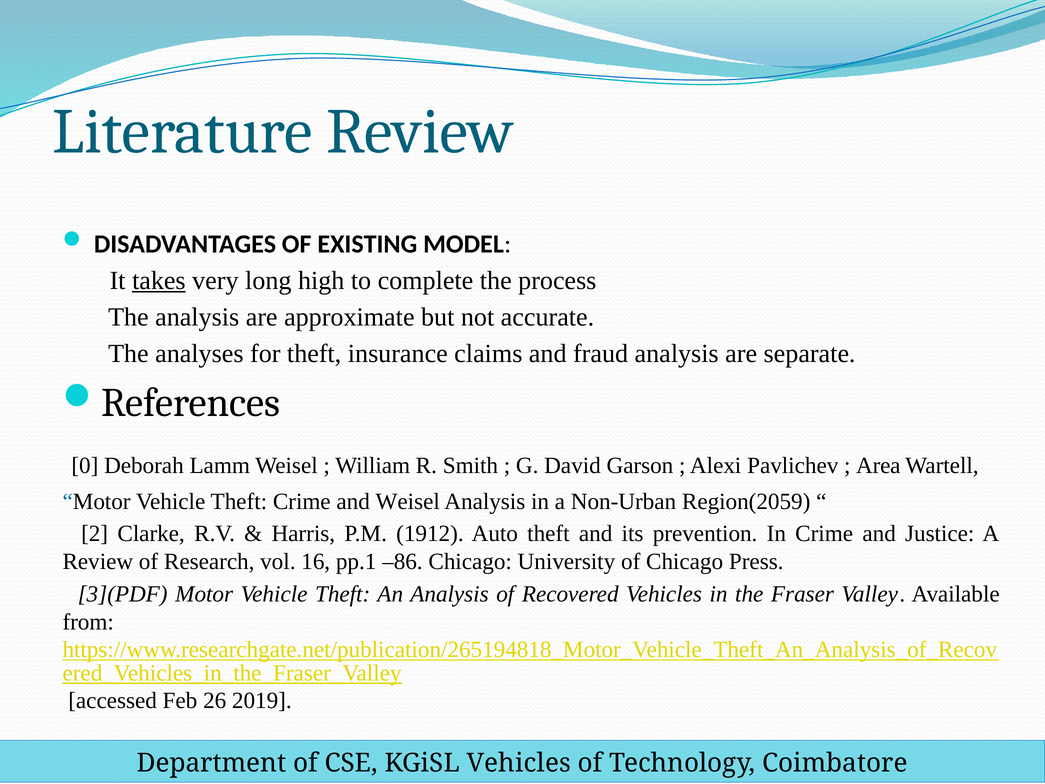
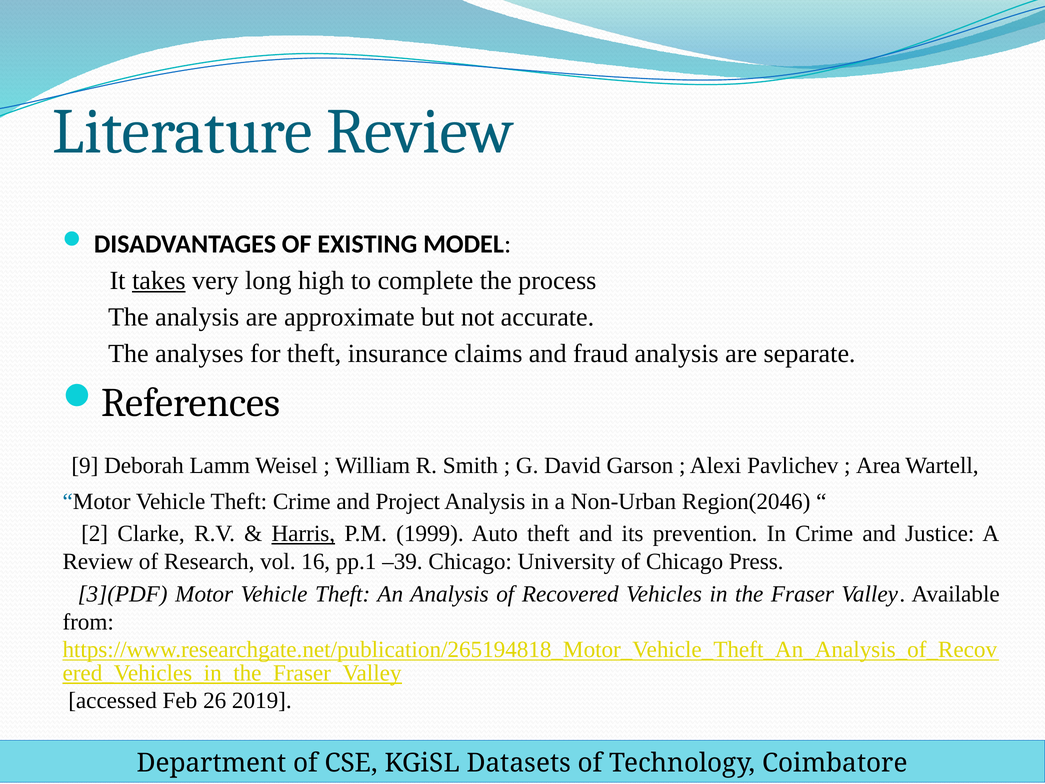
0: 0 -> 9 (85, 465)
and Weisel: Weisel -> Project (408, 501)
Region(2059: Region(2059 -> Region(2046 (746, 501)
Harris underline: none -> present (303, 534)
1912: 1912 -> 1999 (430, 534)
–86: –86 -> –39 (402, 561)
KGiSL Vehicles: Vehicles -> Datasets (519, 763)
